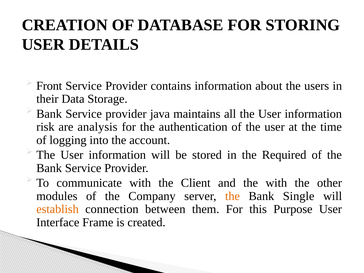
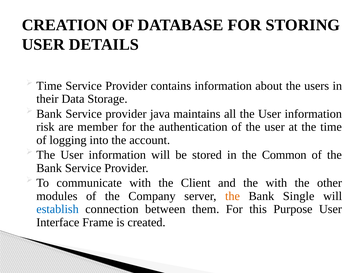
Front: Front -> Time (49, 86)
analysis: analysis -> member (98, 127)
Required: Required -> Common (284, 155)
establish colour: orange -> blue (58, 209)
